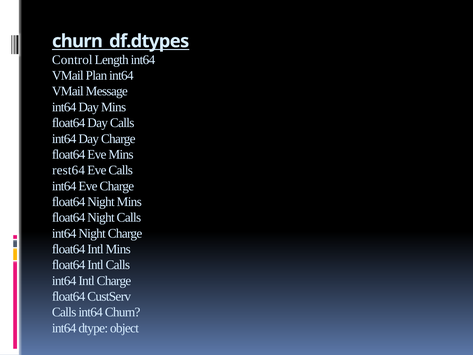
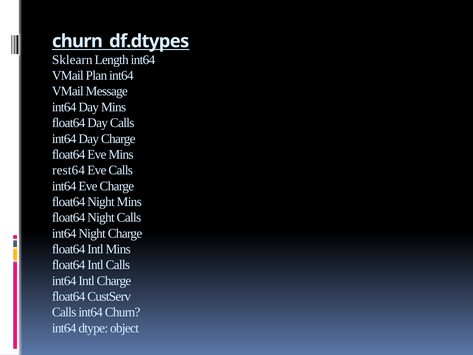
Control: Control -> Sklearn (72, 60)
